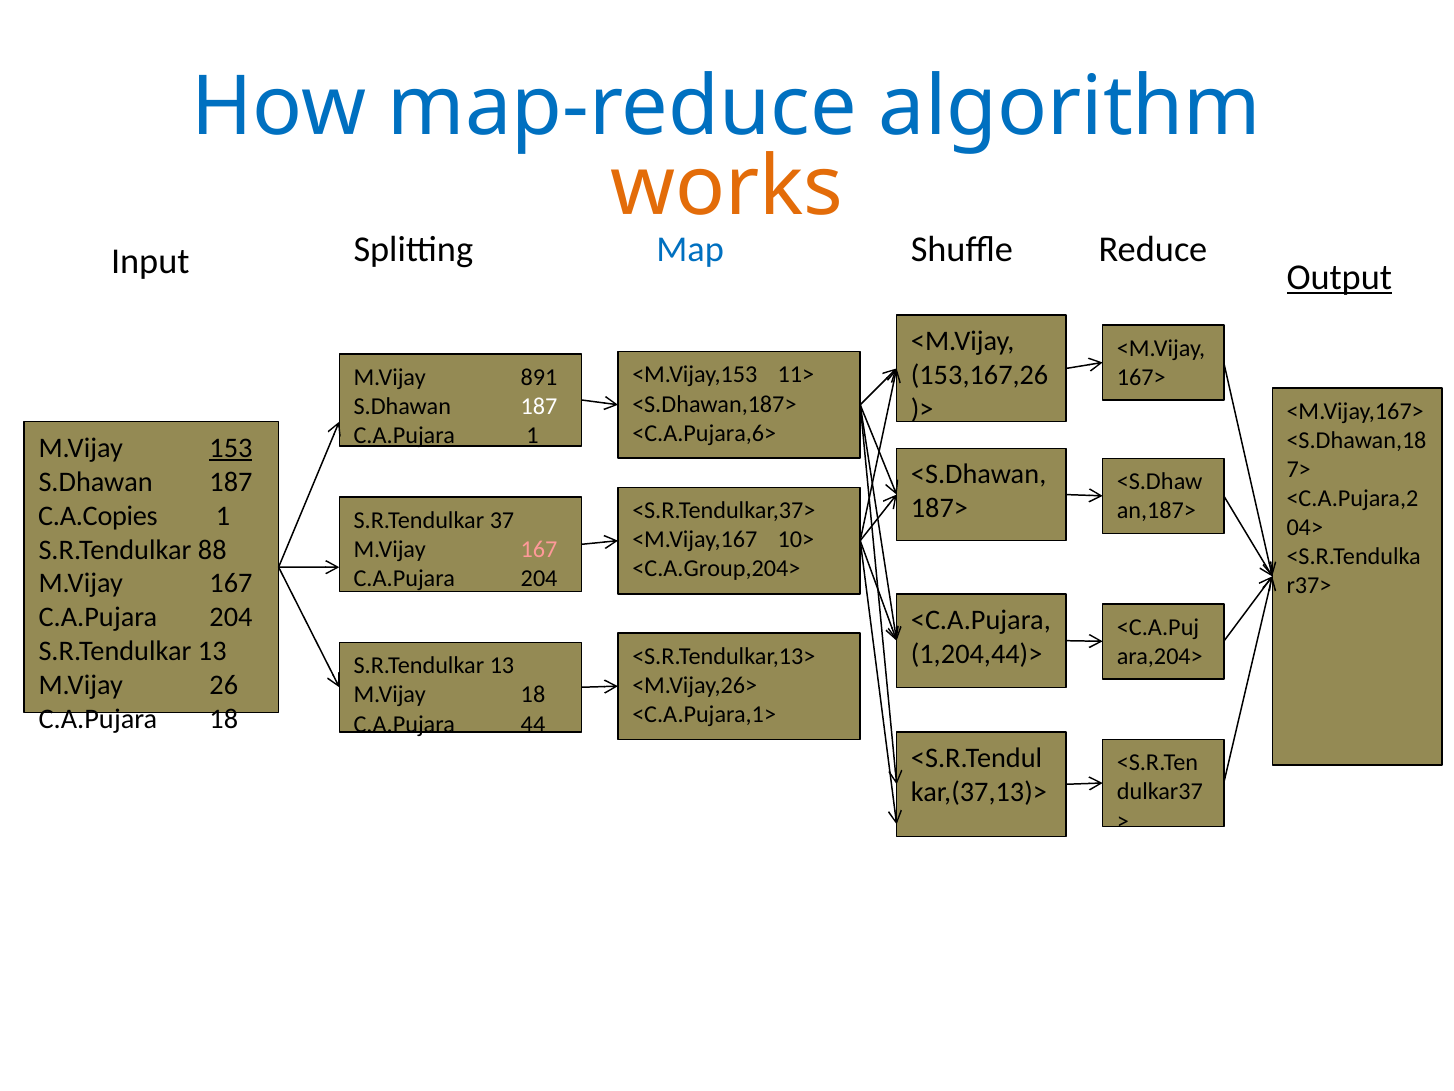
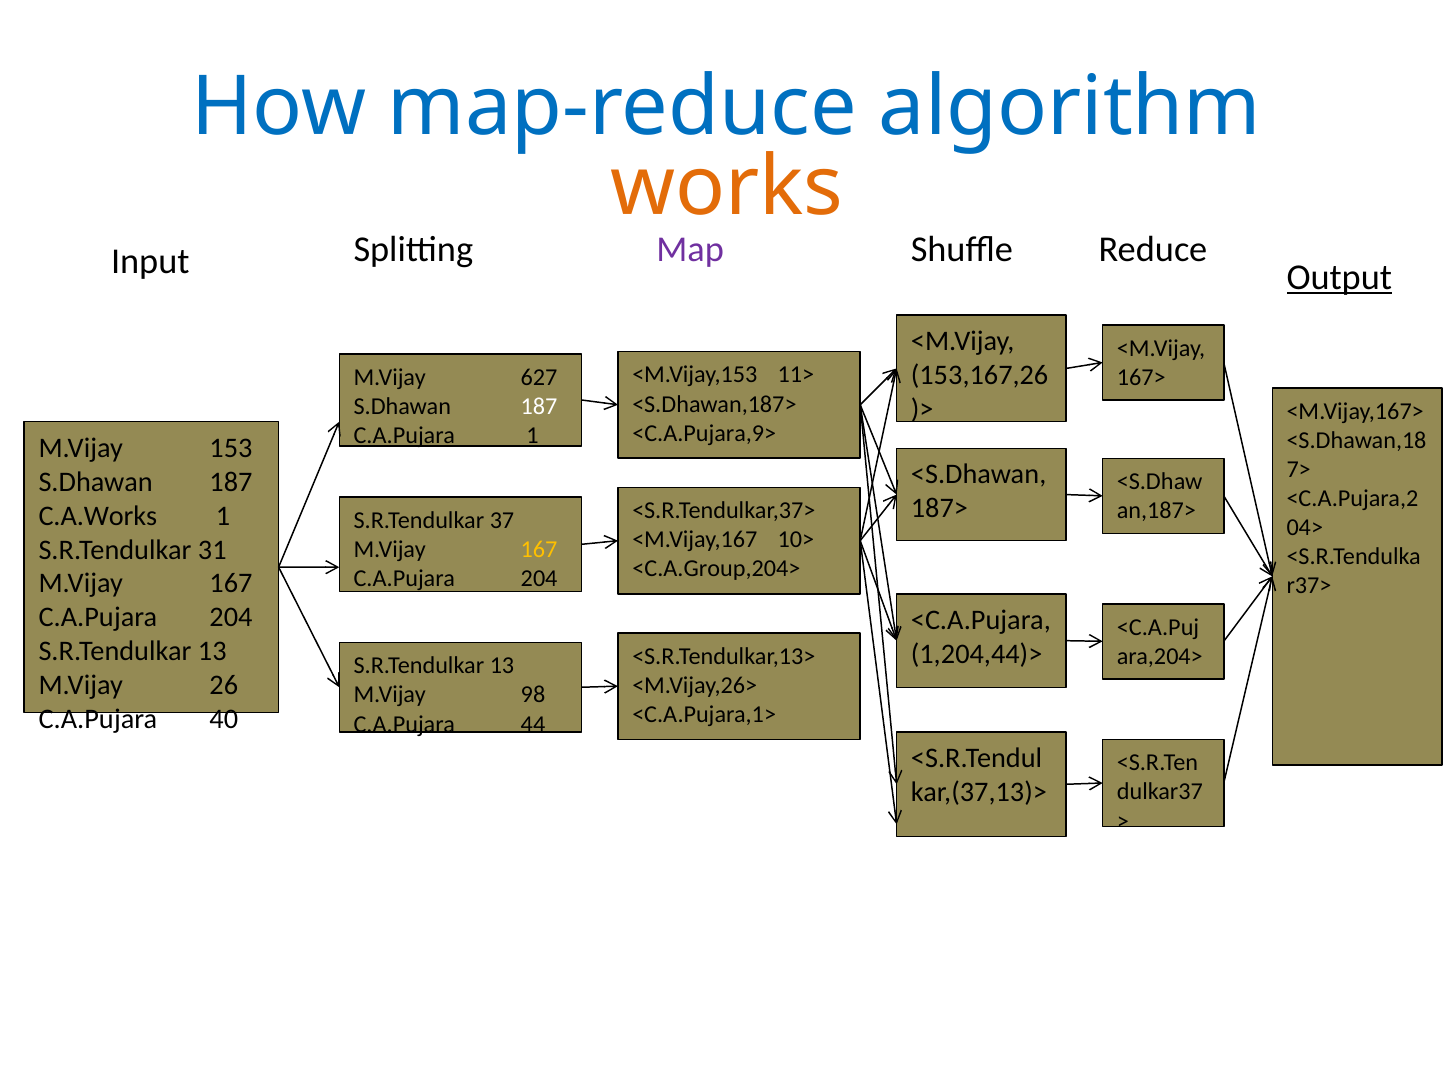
Map colour: blue -> purple (690, 250)
891: 891 -> 627 (539, 377)
<C.A.Pujara,6>: <C.A.Pujara,6> -> <C.A.Pujara,9> (704, 433)
153 underline: present -> none (231, 448)
C.A.Copies: C.A.Copies -> C.A.Works (98, 515)
88: 88 -> 31 (212, 549)
167 colour: pink -> yellow (539, 549)
M.Vijay 18: 18 -> 98 (533, 695)
C.A.Pujara 18: 18 -> 40 (224, 719)
